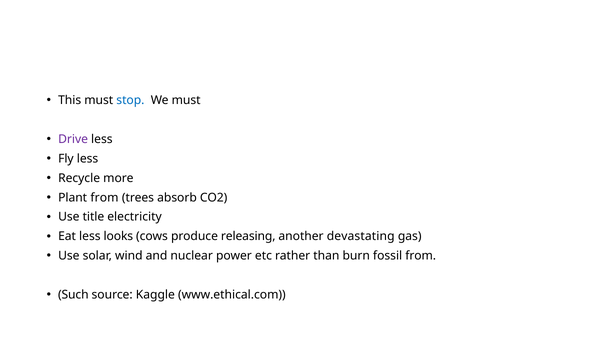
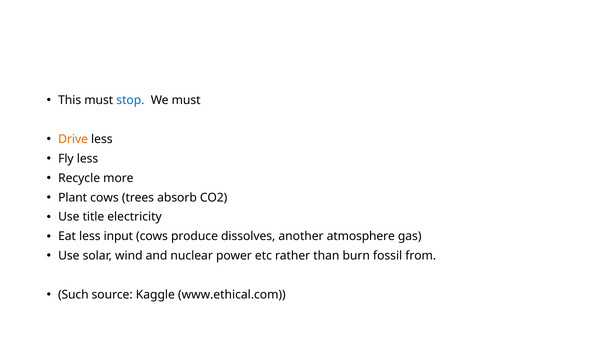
Drive colour: purple -> orange (73, 139)
Plant from: from -> cows (105, 198)
looks: looks -> input (118, 237)
releasing: releasing -> dissolves (248, 237)
devastating: devastating -> atmosphere (361, 237)
